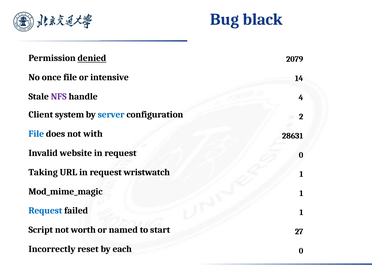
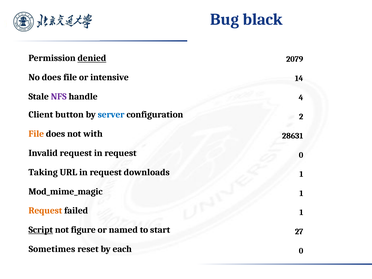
No once: once -> does (52, 77)
system: system -> button (69, 115)
File colour: blue -> orange (36, 134)
Invalid website: website -> request (76, 153)
wristwatch: wristwatch -> downloads (147, 172)
Request colour: blue -> orange (45, 211)
Script underline: none -> present (41, 230)
worth: worth -> figure (83, 230)
Incorrectly: Incorrectly -> Sometimes (52, 249)
